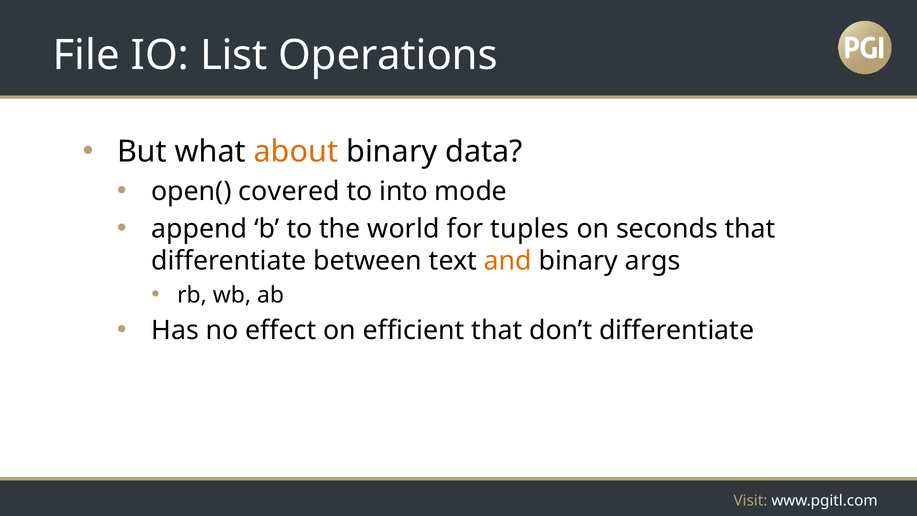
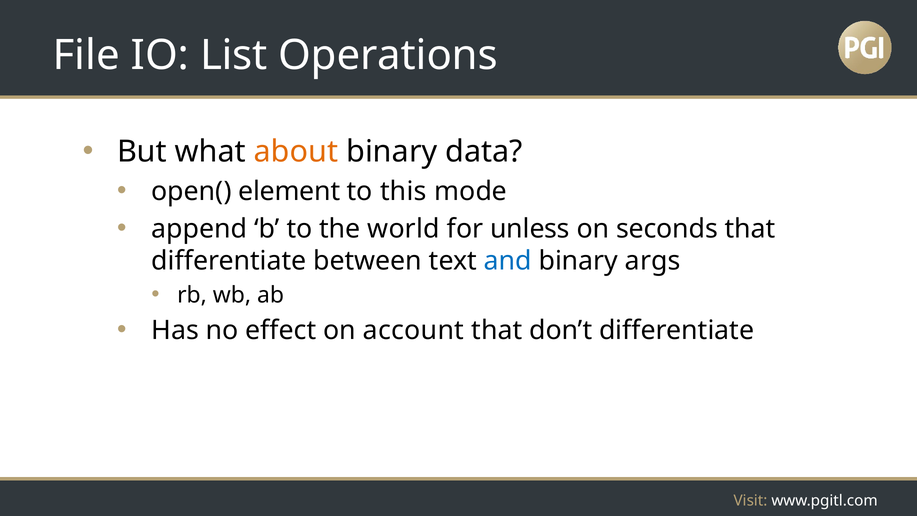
covered: covered -> element (289, 191)
into: into -> this (403, 191)
tuples: tuples -> unless (530, 229)
and colour: orange -> blue (508, 261)
efficient: efficient -> account (414, 330)
